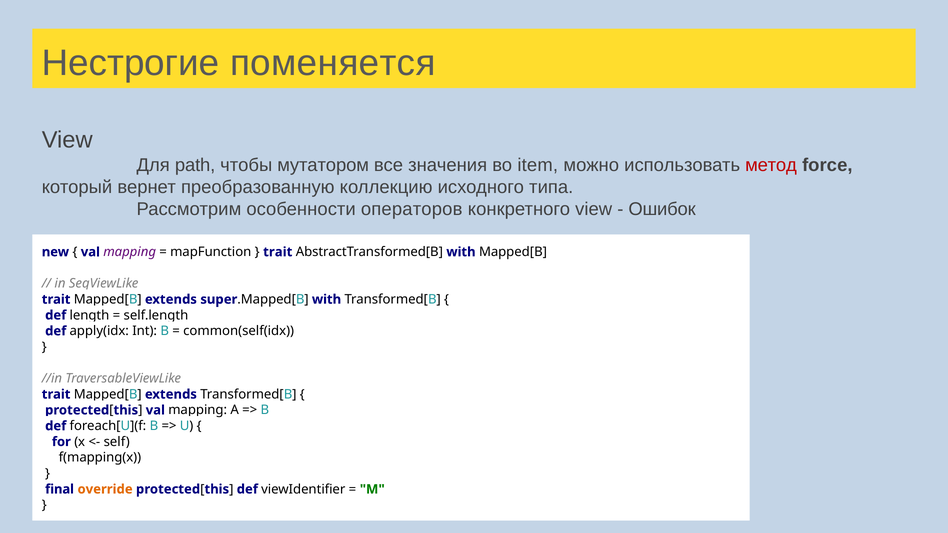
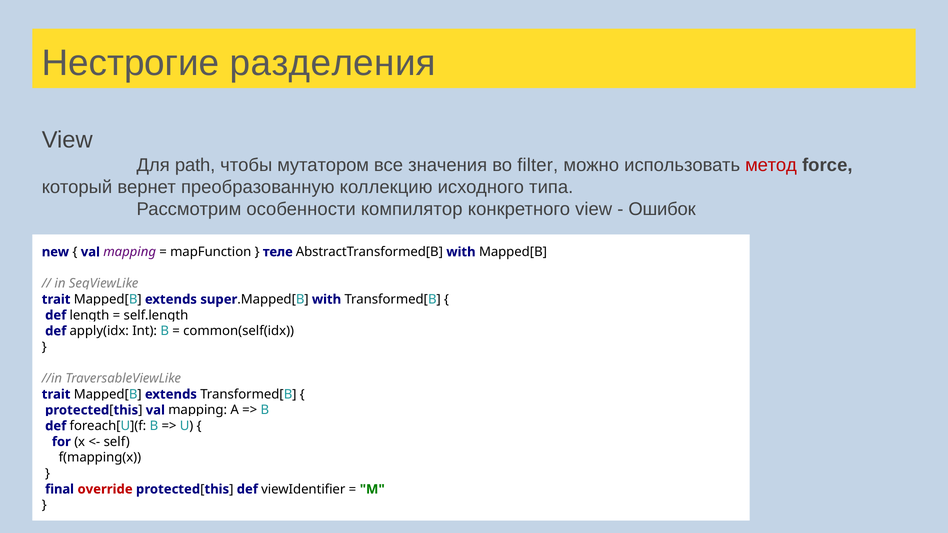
поменяется: поменяется -> разделения (333, 63)
item: item -> filter (538, 165)
операторов: операторов -> компилятор (412, 209)
trait: trait -> теле (278, 252)
override colour: orange -> red (105, 489)
